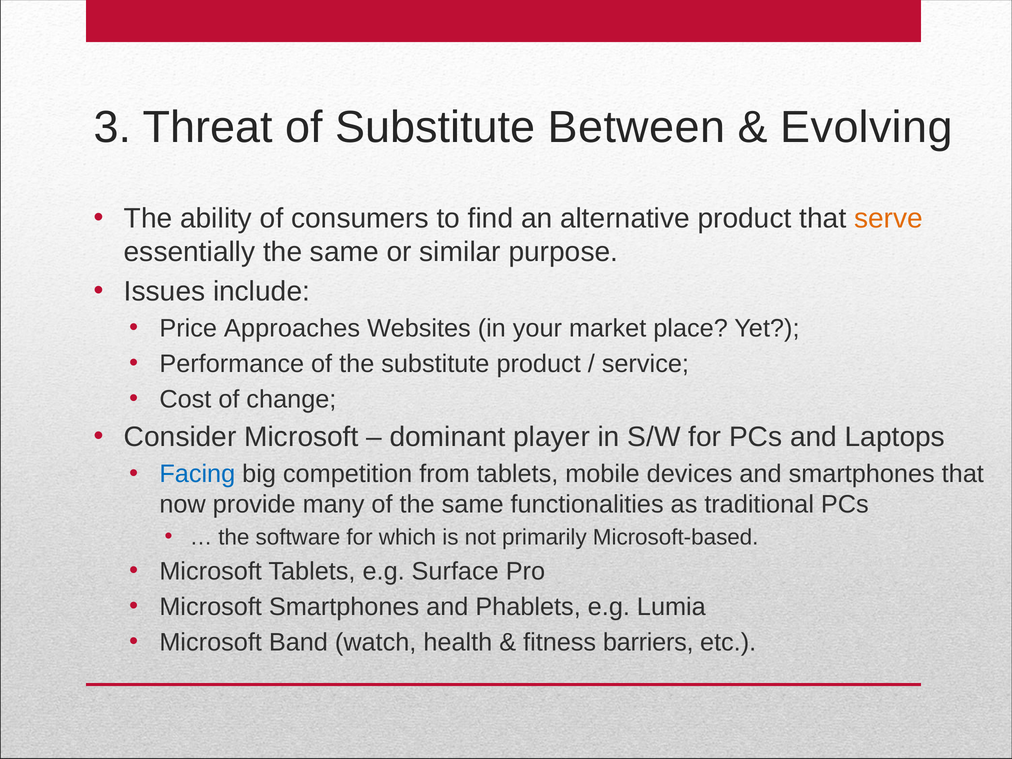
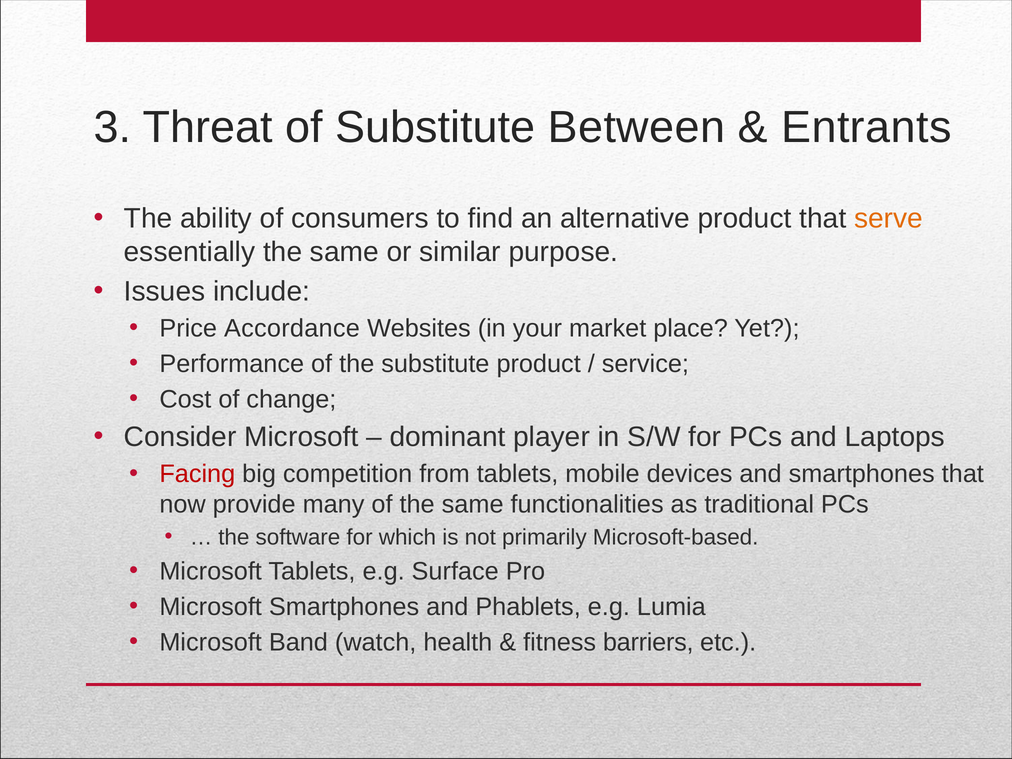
Evolving: Evolving -> Entrants (866, 127)
Approaches: Approaches -> Accordance (292, 328)
Facing colour: blue -> red (197, 474)
